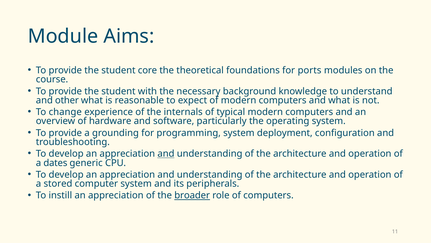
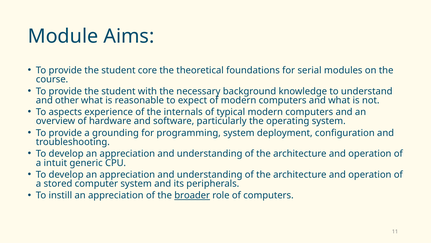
ports: ports -> serial (310, 70)
change: change -> aspects (65, 112)
and underline: present -> none (166, 153)
dates: dates -> intuit (55, 163)
